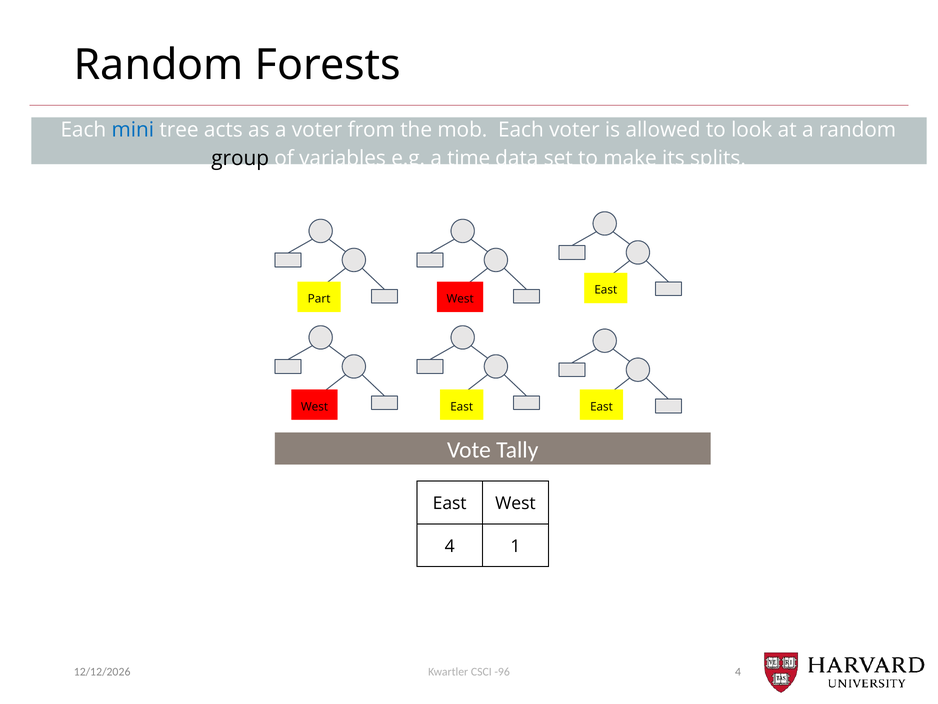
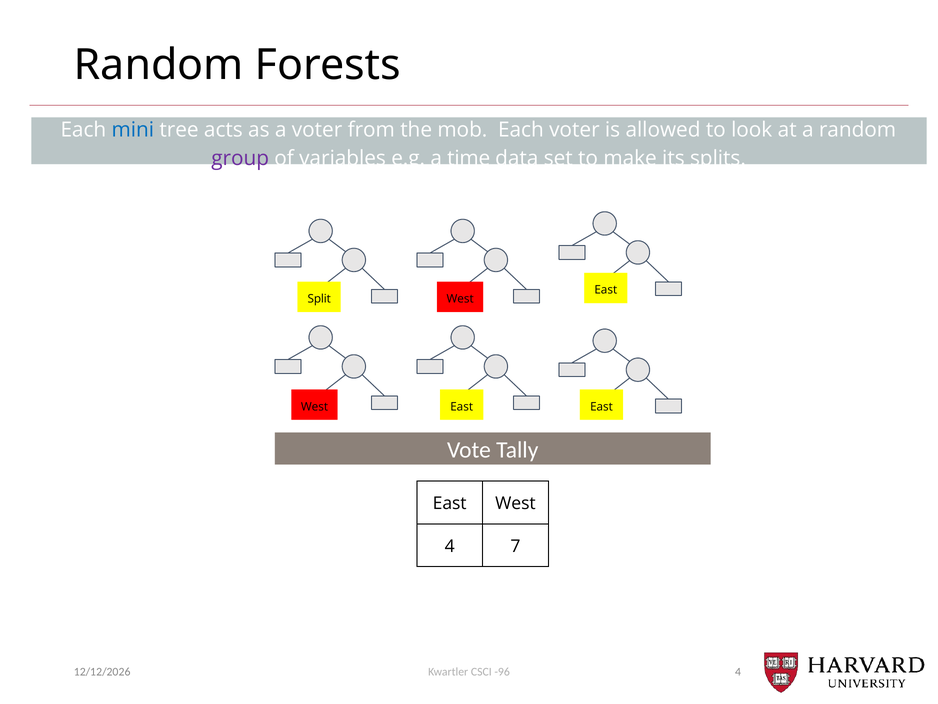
group colour: black -> purple (240, 158)
Part: Part -> Split (319, 299)
1: 1 -> 7 (515, 546)
